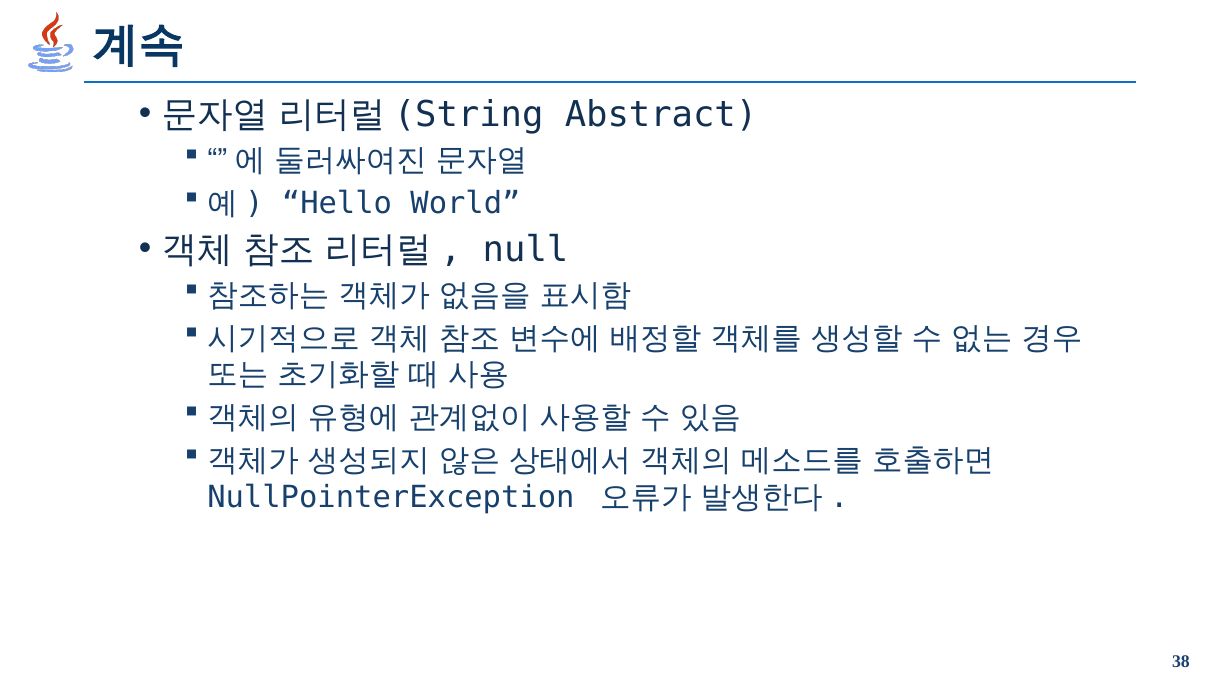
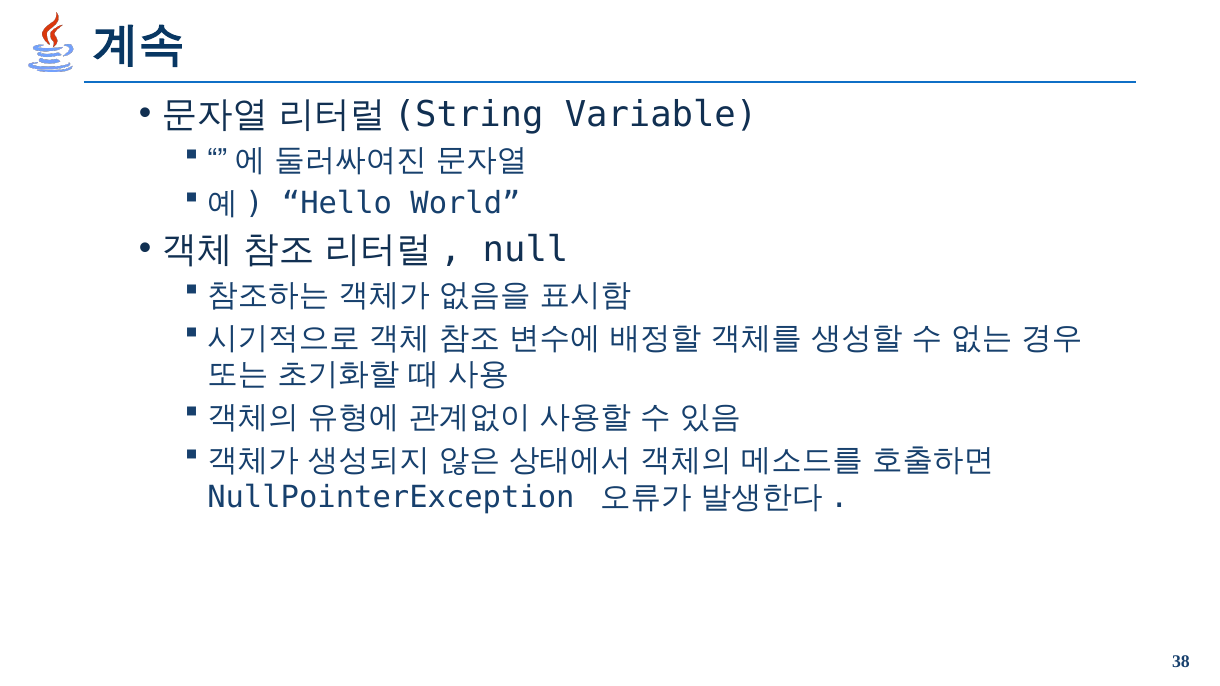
Abstract: Abstract -> Variable (661, 115)
